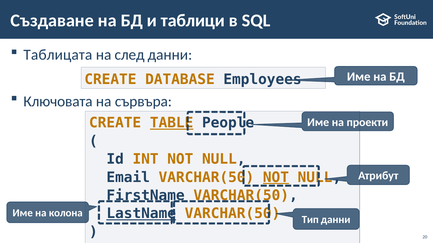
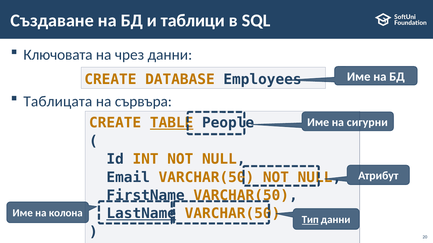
Таблицата: Таблицата -> Ключовата (58, 55)
след: след -> чрез (129, 55)
Ключовата: Ключовата -> Таблицата (58, 102)
проекти: проекти -> сигурни (367, 122)
NOT underline: present -> none (276, 178)
Тип underline: none -> present (310, 220)
